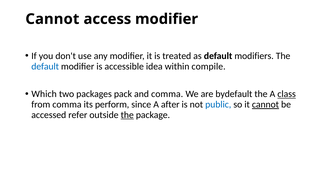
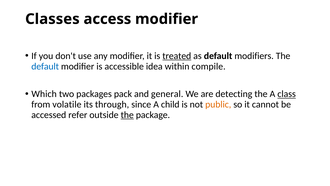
Cannot: Cannot -> Classes (52, 19)
treated underline: none -> present (177, 56)
and comma: comma -> general (167, 94)
bydefault: bydefault -> detecting (234, 94)
from comma: comma -> volatile (67, 104)
perform: perform -> through (112, 104)
after: after -> child (170, 104)
public colour: blue -> orange (218, 104)
cannot underline: present -> none (265, 104)
